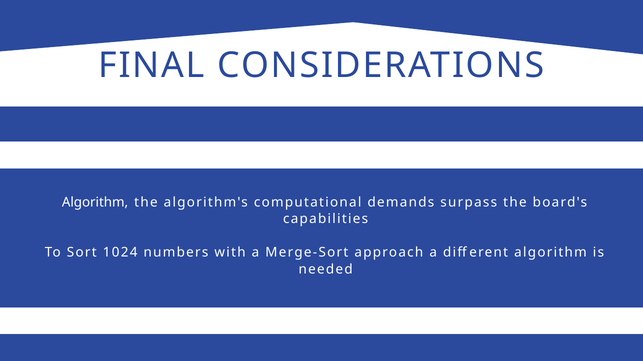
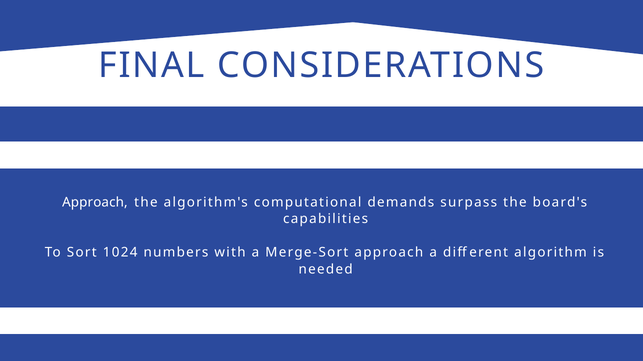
Algorithm: Algorithm -> Approach (95, 203)
